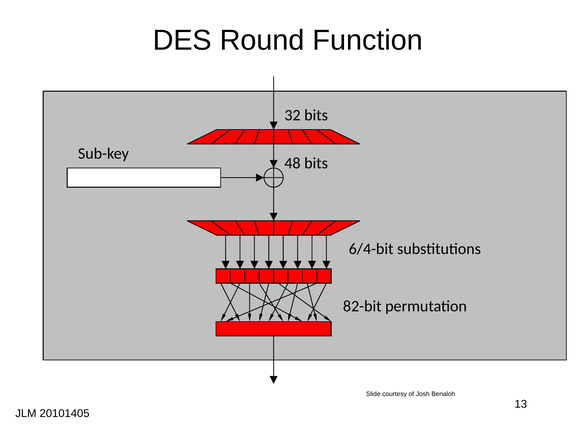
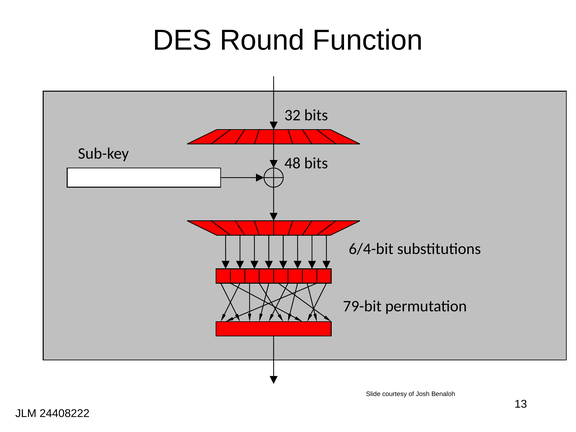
82-bit: 82-bit -> 79-bit (362, 306)
20101405: 20101405 -> 24408222 (65, 414)
